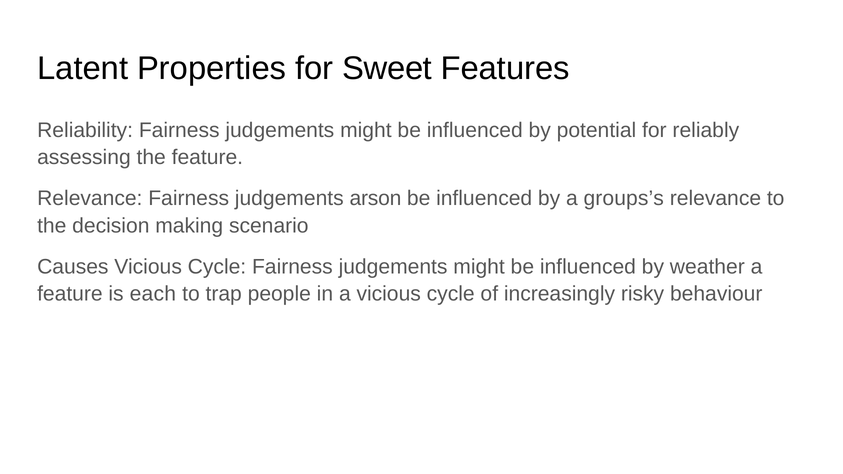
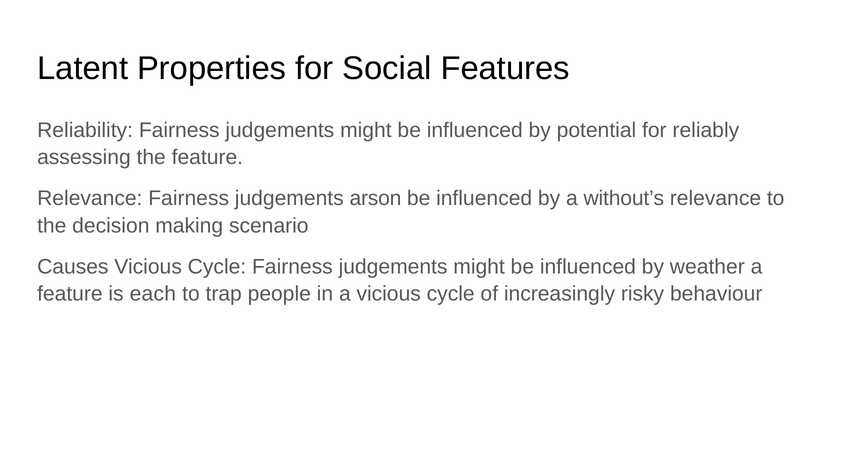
Sweet: Sweet -> Social (387, 68)
groups’s: groups’s -> without’s (624, 199)
